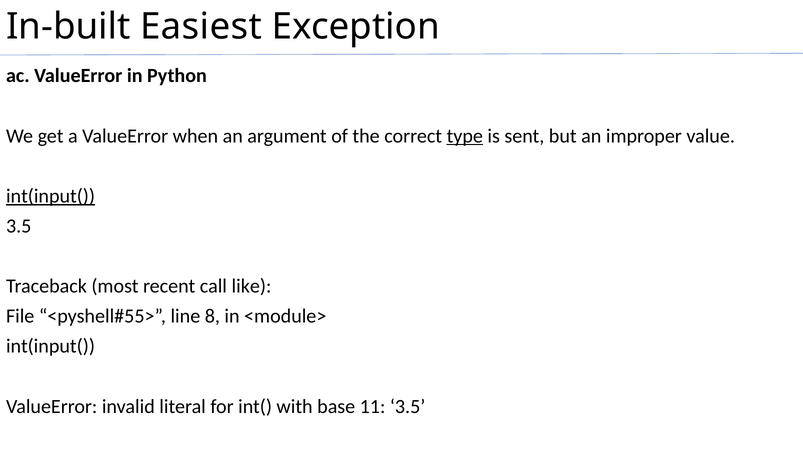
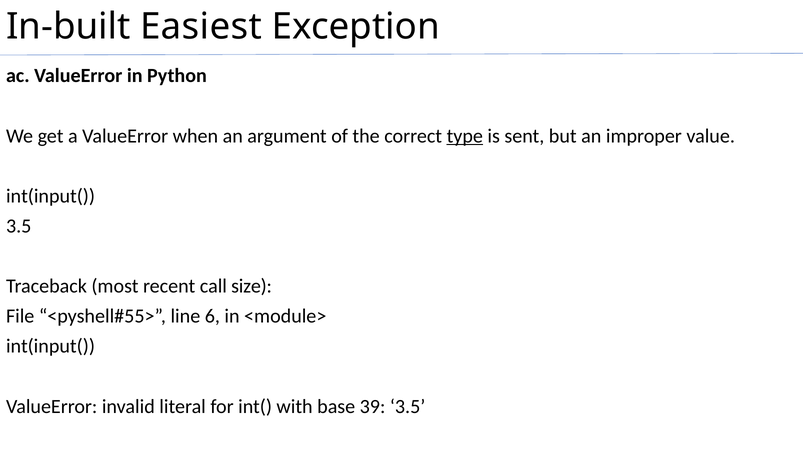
int(input( underline: present -> none (51, 196)
like: like -> size (252, 286)
8: 8 -> 6 (212, 316)
11: 11 -> 39 (373, 406)
